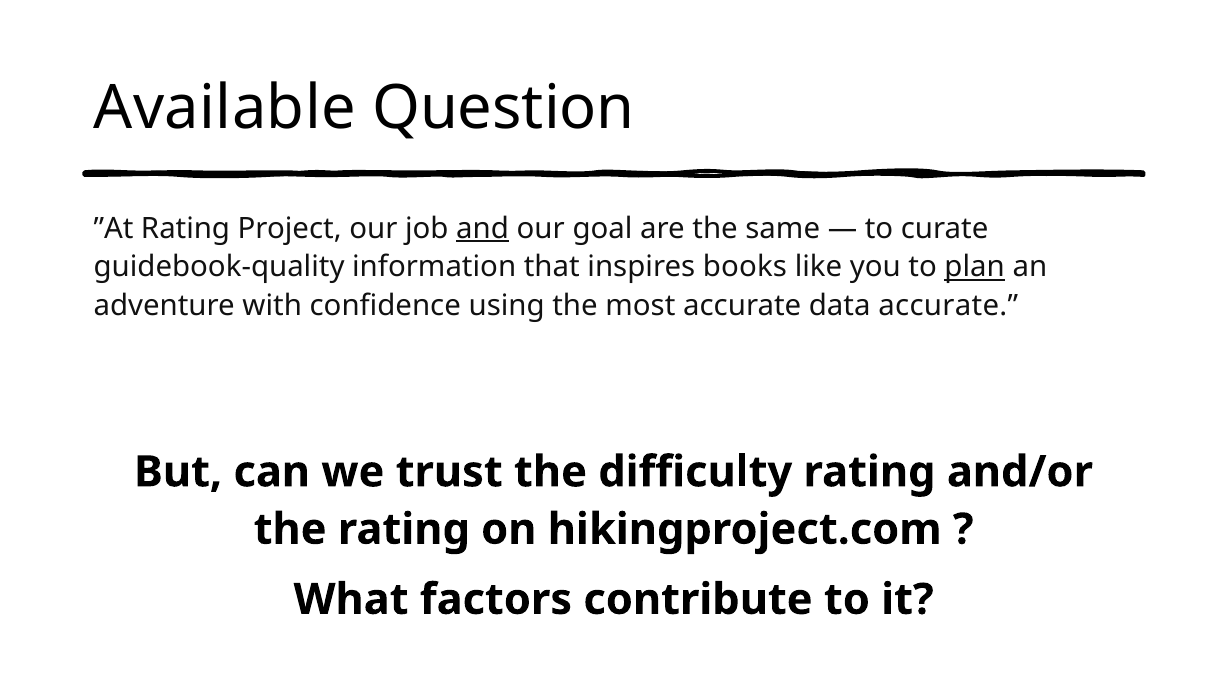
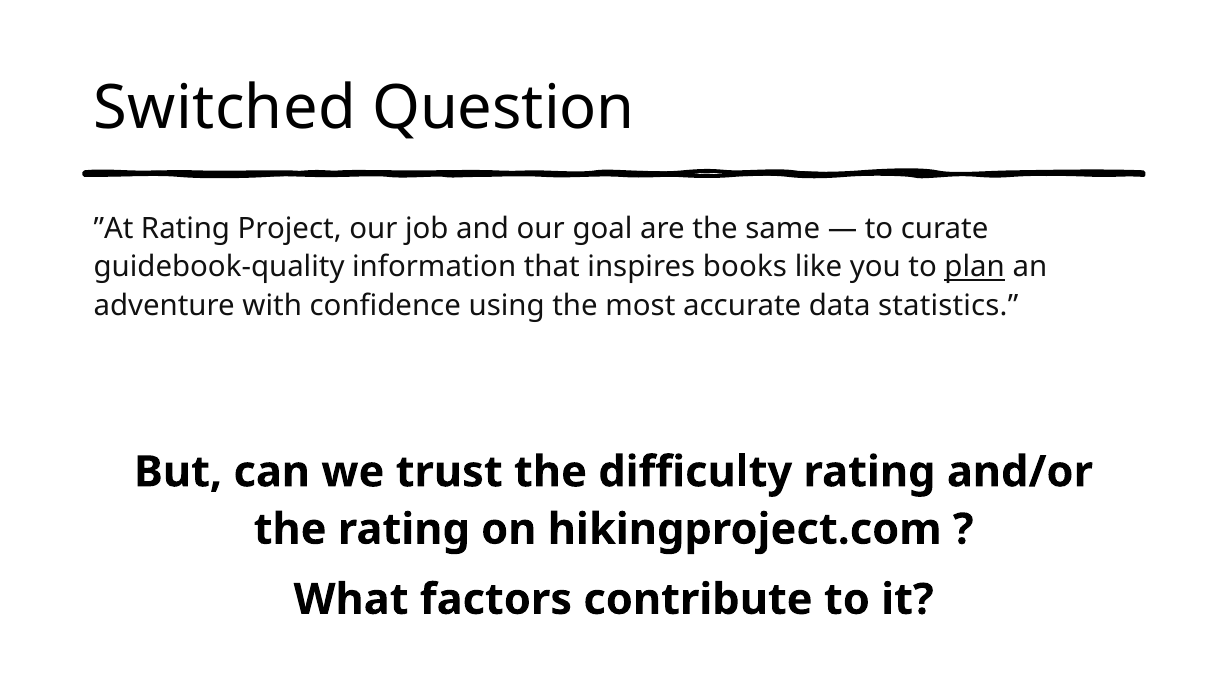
Available: Available -> Switched (225, 108)
and underline: present -> none (483, 228)
data accurate: accurate -> statistics (948, 306)
